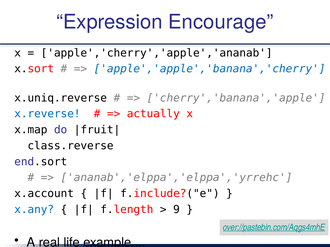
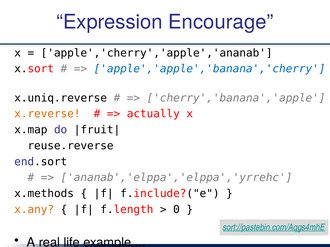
x.reverse colour: blue -> orange (47, 114)
class.reverse: class.reverse -> reuse.reverse (71, 146)
x.account: x.account -> x.methods (44, 194)
x.any colour: blue -> orange (34, 210)
9: 9 -> 0 (176, 210)
over://pastebin.com/Aqgs4mhE: over://pastebin.com/Aqgs4mhE -> sort://pastebin.com/Aqgs4mhE (274, 228)
